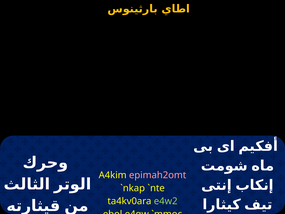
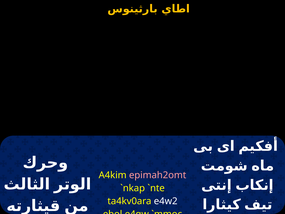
e4w2 colour: light green -> white (166, 201)
